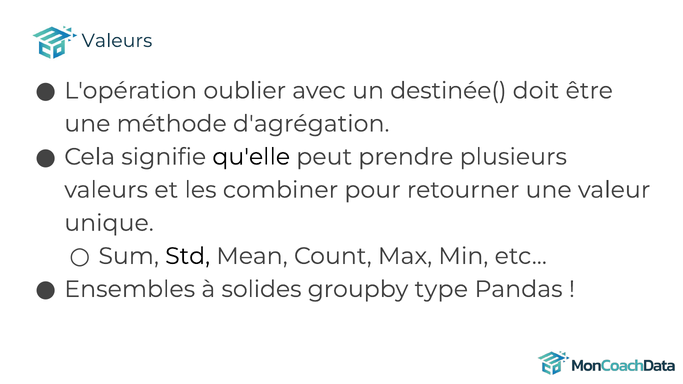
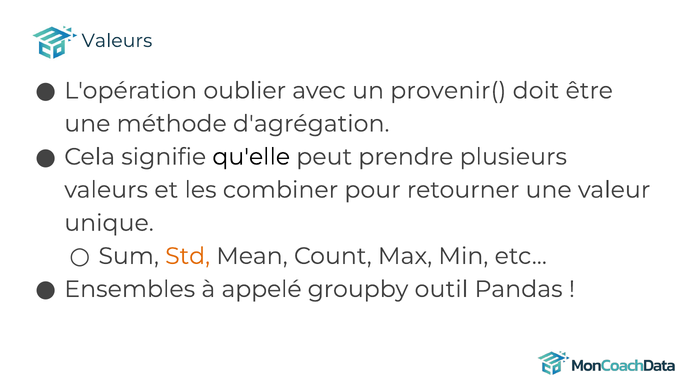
destinée(: destinée( -> provenir( (448, 91)
Std colour: black -> orange (188, 256)
solides: solides -> appelé (262, 289)
type: type -> outil (441, 289)
